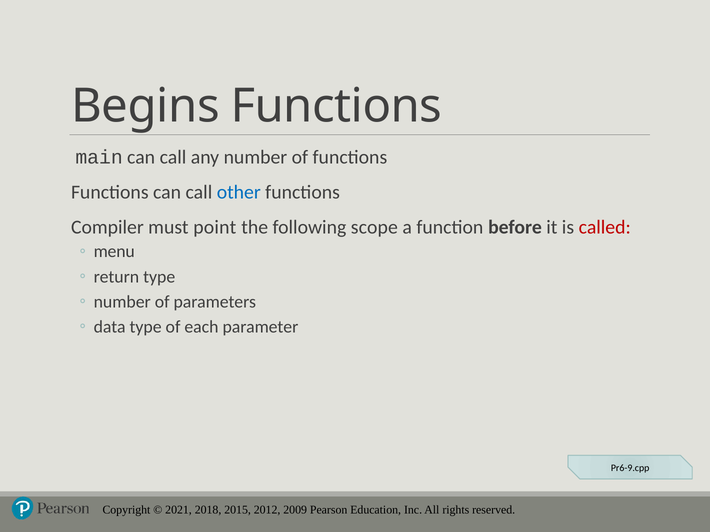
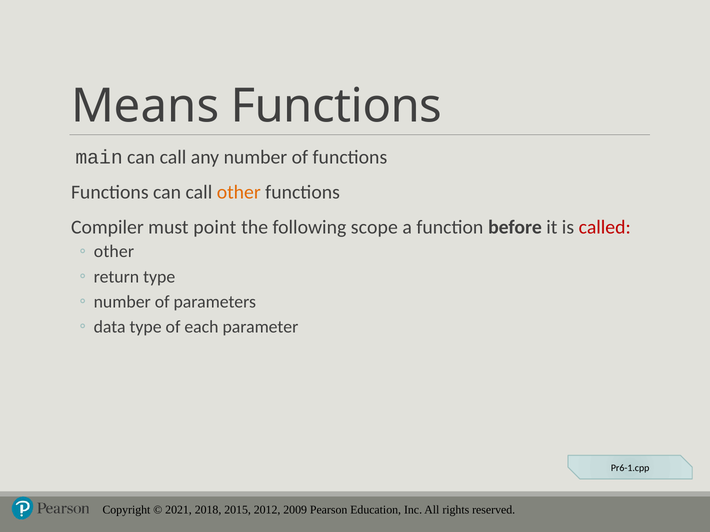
Begins: Begins -> Means (145, 106)
other colour: blue -> orange (239, 193)
menu: menu -> other (114, 252)
Pr6-9.cpp: Pr6-9.cpp -> Pr6-1.cpp (630, 468)
